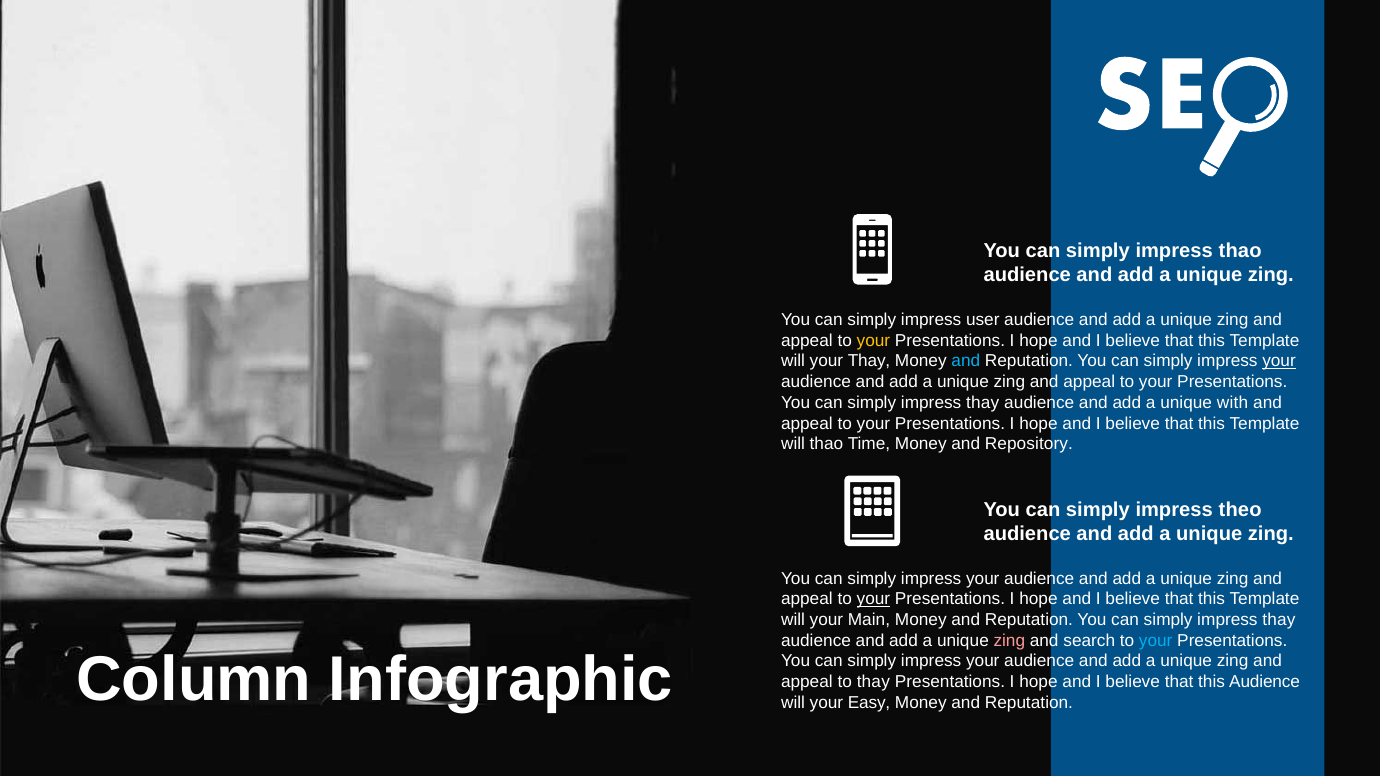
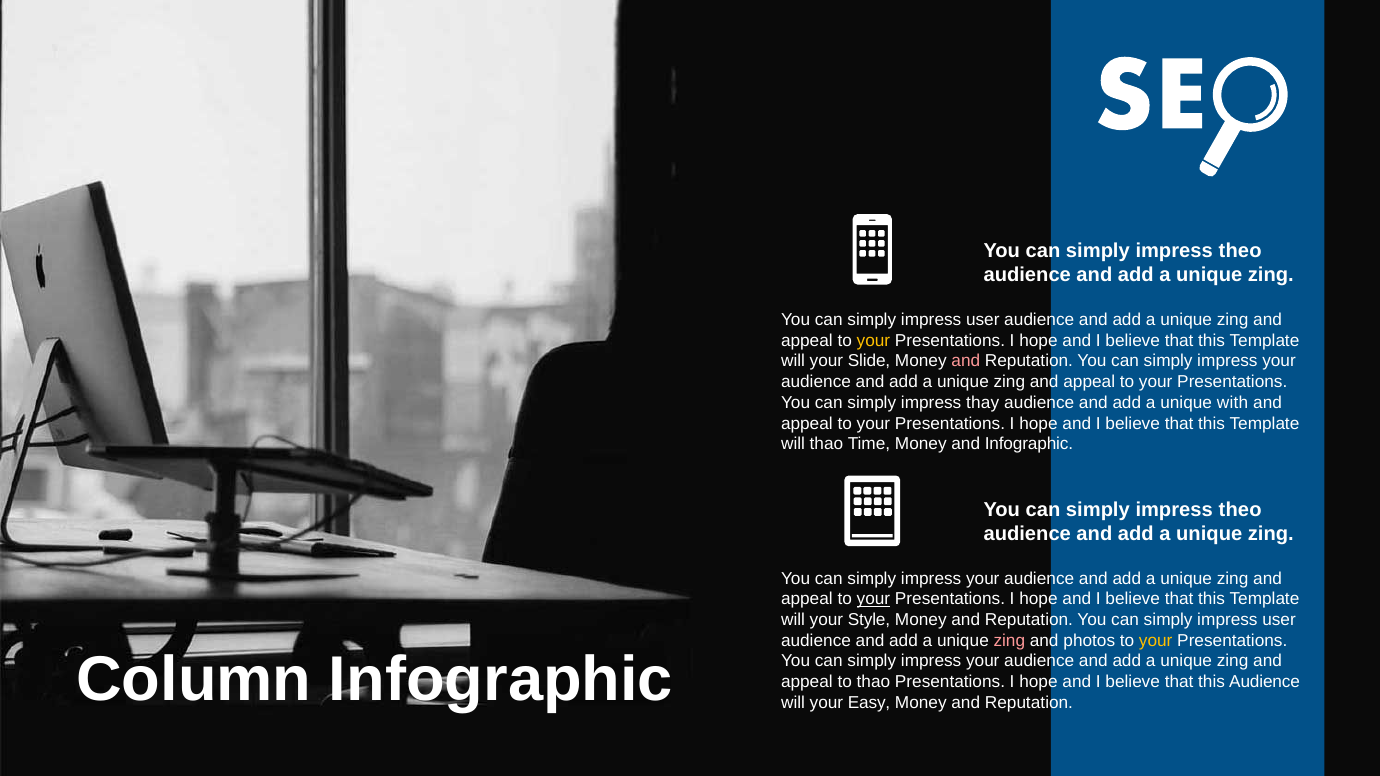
thao: thao -> theo (1240, 251)
your Thay: Thay -> Slide (869, 361)
and colour: light blue -> pink (966, 361)
your underline: present -> none (1279, 361)
and Repository: Repository -> Infographic (1029, 444)
Main: Main -> Style (869, 620)
thay: thay -> user (1279, 620)
search: search -> photos (1089, 641)
your colour: light blue -> yellow (1156, 641)
to thay: thay -> thao (873, 682)
